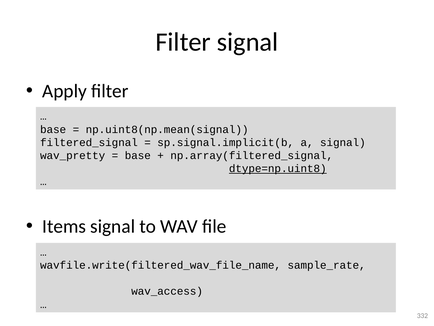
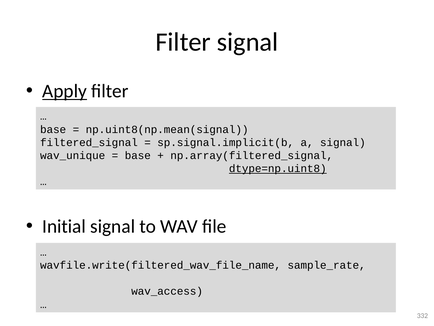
Apply underline: none -> present (65, 91)
wav_pretty: wav_pretty -> wav_unique (73, 155)
Items: Items -> Initial (64, 226)
